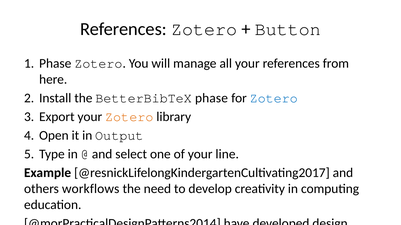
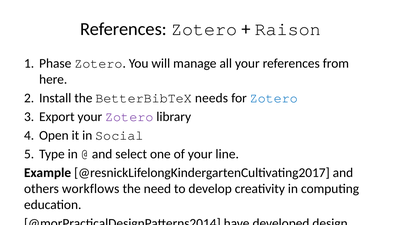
Button: Button -> Raison (288, 29)
BetterBibTeX phase: phase -> needs (211, 98)
Zotero colour: orange -> purple (129, 117)
Output: Output -> Social (119, 136)
